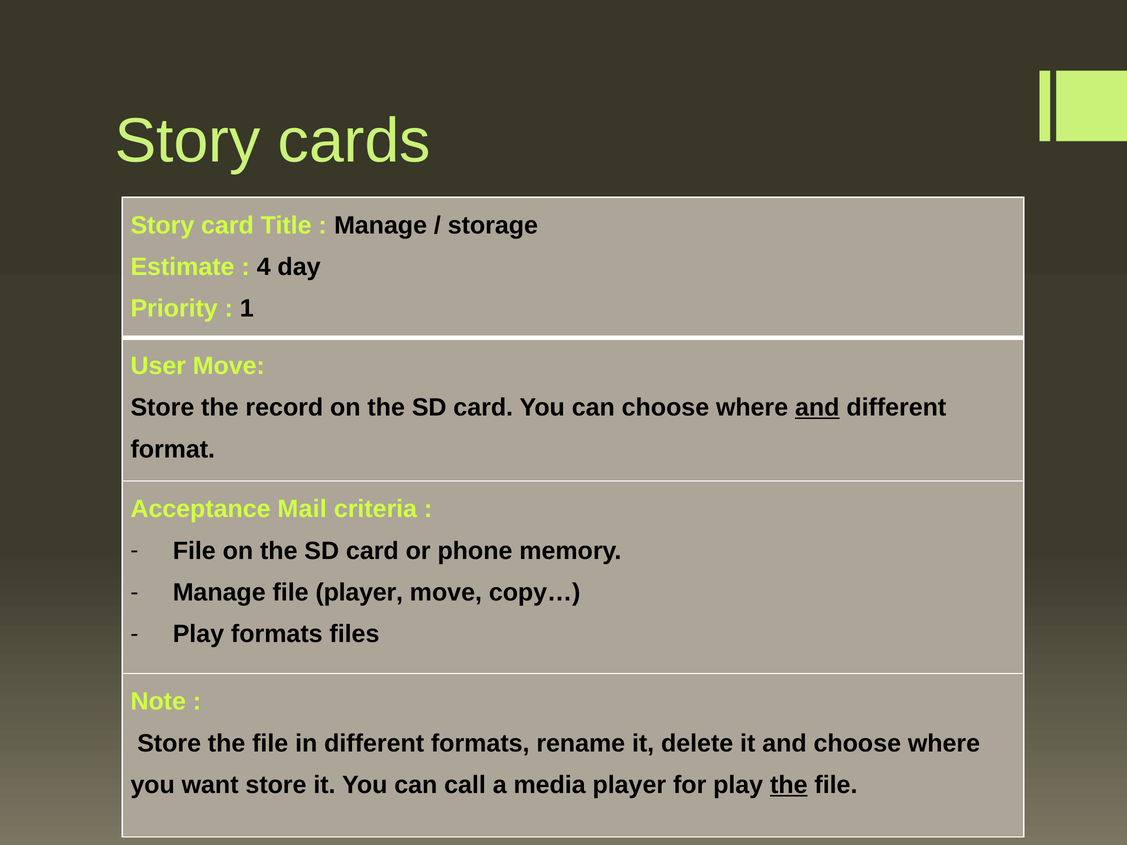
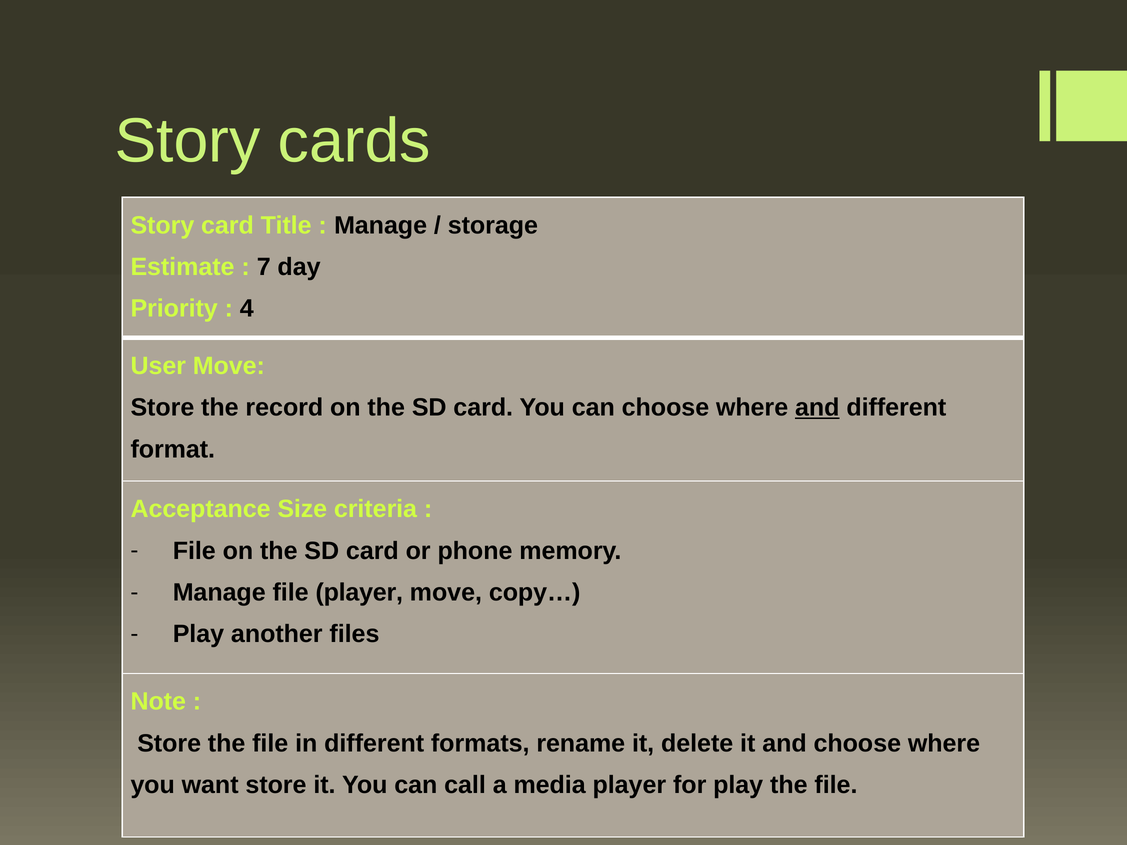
4: 4 -> 7 (264, 267)
1: 1 -> 4 (247, 309)
Mail: Mail -> Size (302, 509)
Play formats: formats -> another (277, 634)
the underline: present -> none (789, 785)
